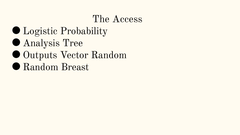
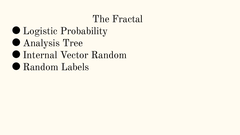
Access: Access -> Fractal (127, 19)
Outputs: Outputs -> Internal (40, 55)
Breast: Breast -> Labels (75, 67)
